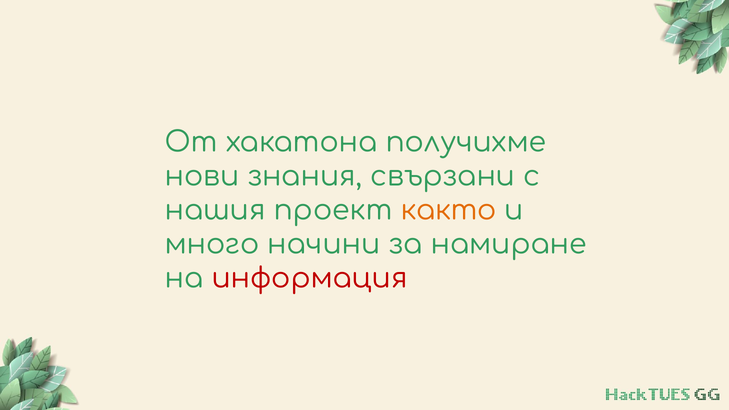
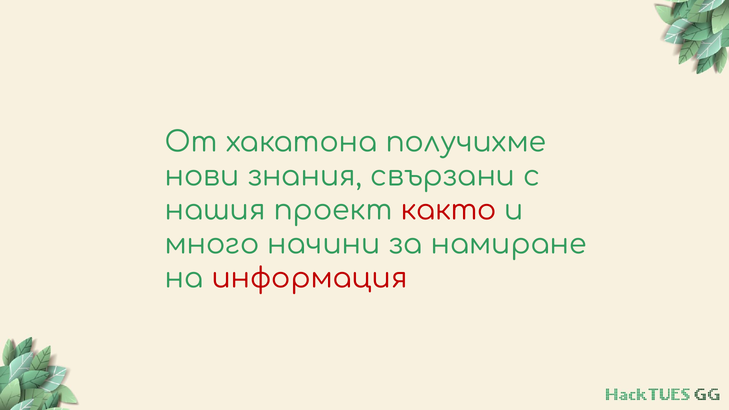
както colour: orange -> red (449, 211)
